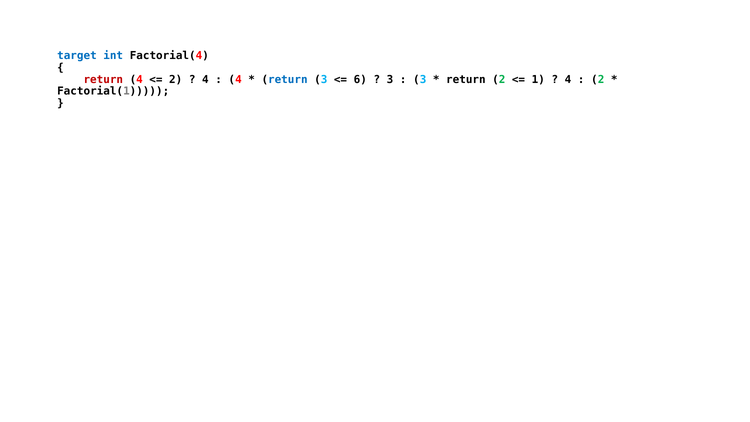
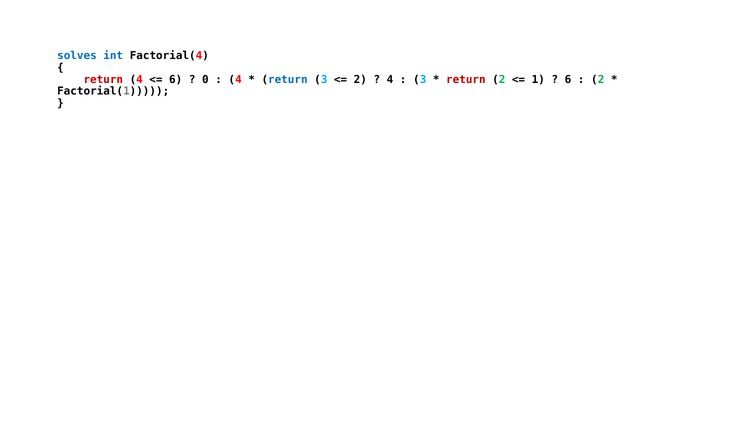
target: target -> solves (77, 56)
2: 2 -> 6 (176, 79)
4: 4 -> 0 (205, 79)
6: 6 -> 2 (360, 79)
3: 3 -> 4 (390, 79)
return colour: black -> red (466, 79)
4: 4 -> 6 (568, 79)
